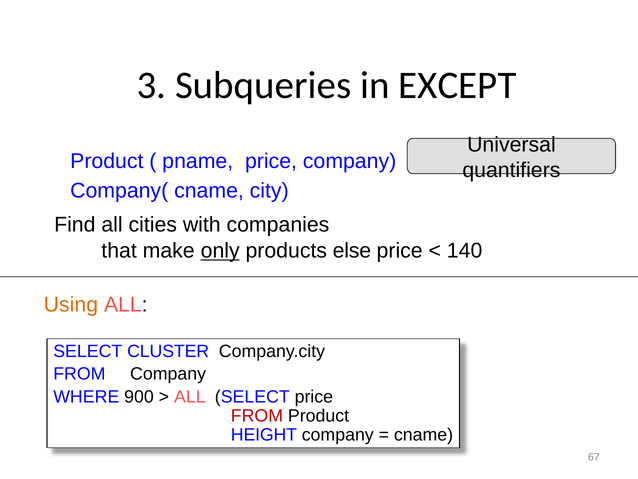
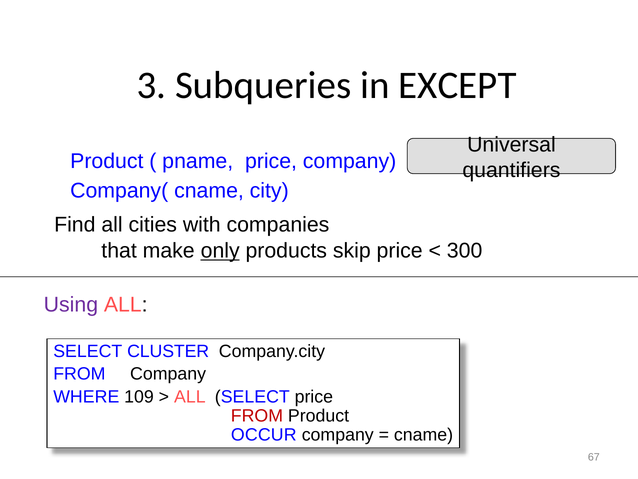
else: else -> skip (352, 250)
140: 140 -> 300 (465, 250)
Using colour: orange -> purple (71, 304)
900: 900 -> 109 (139, 396)
HEIGHT: HEIGHT -> OCCUR (264, 435)
